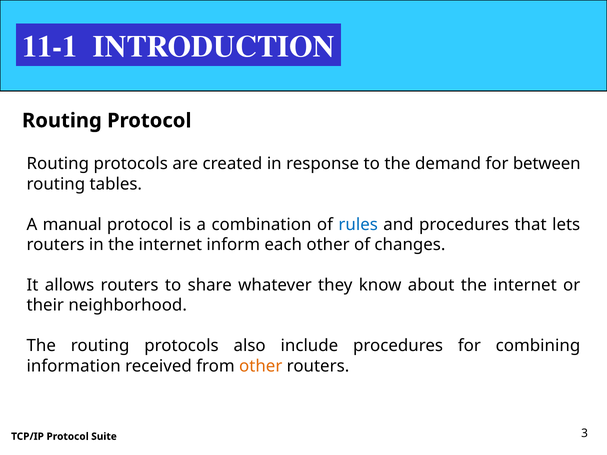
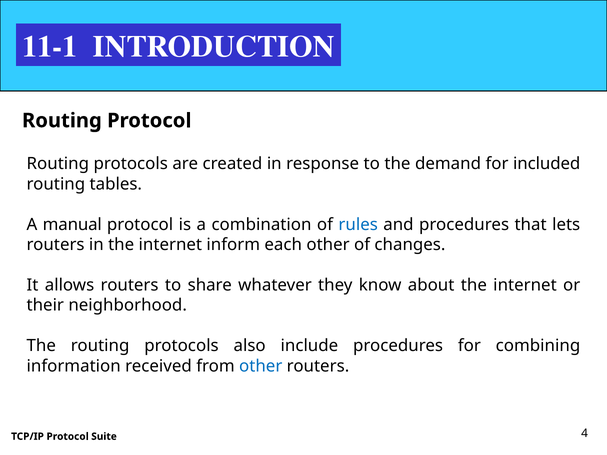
between: between -> included (547, 164)
other colour: orange -> blue (261, 366)
3: 3 -> 4 (585, 434)
